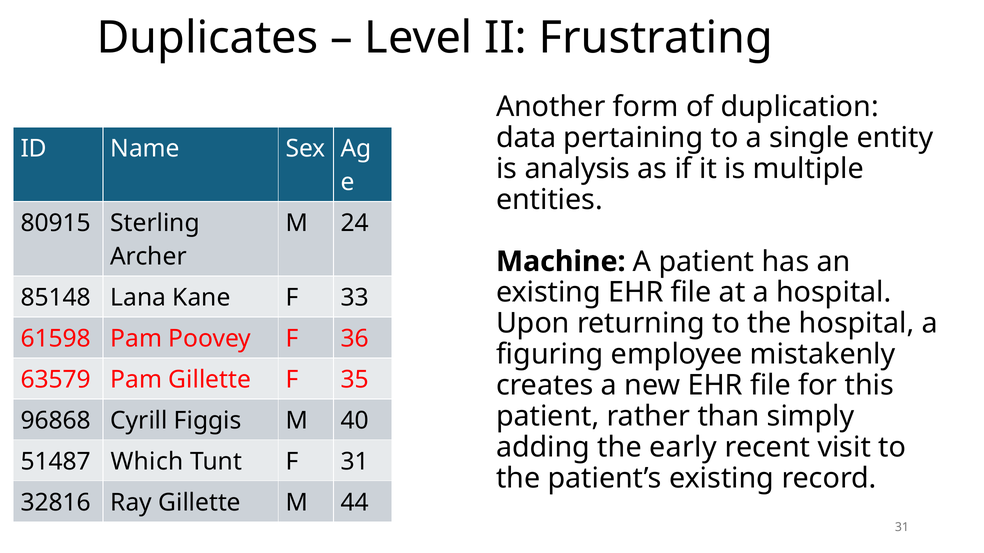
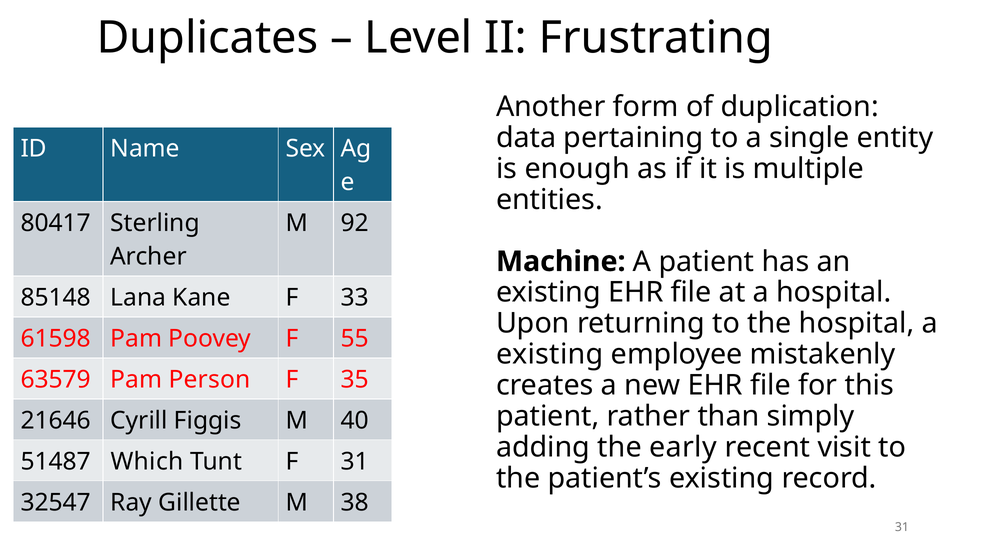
analysis: analysis -> enough (577, 169)
80915: 80915 -> 80417 (56, 224)
24: 24 -> 92 (355, 224)
36: 36 -> 55 (355, 339)
figuring: figuring -> existing (550, 355)
Pam Gillette: Gillette -> Person (210, 380)
96868: 96868 -> 21646 (56, 421)
32816: 32816 -> 32547 (56, 503)
44: 44 -> 38 (355, 503)
